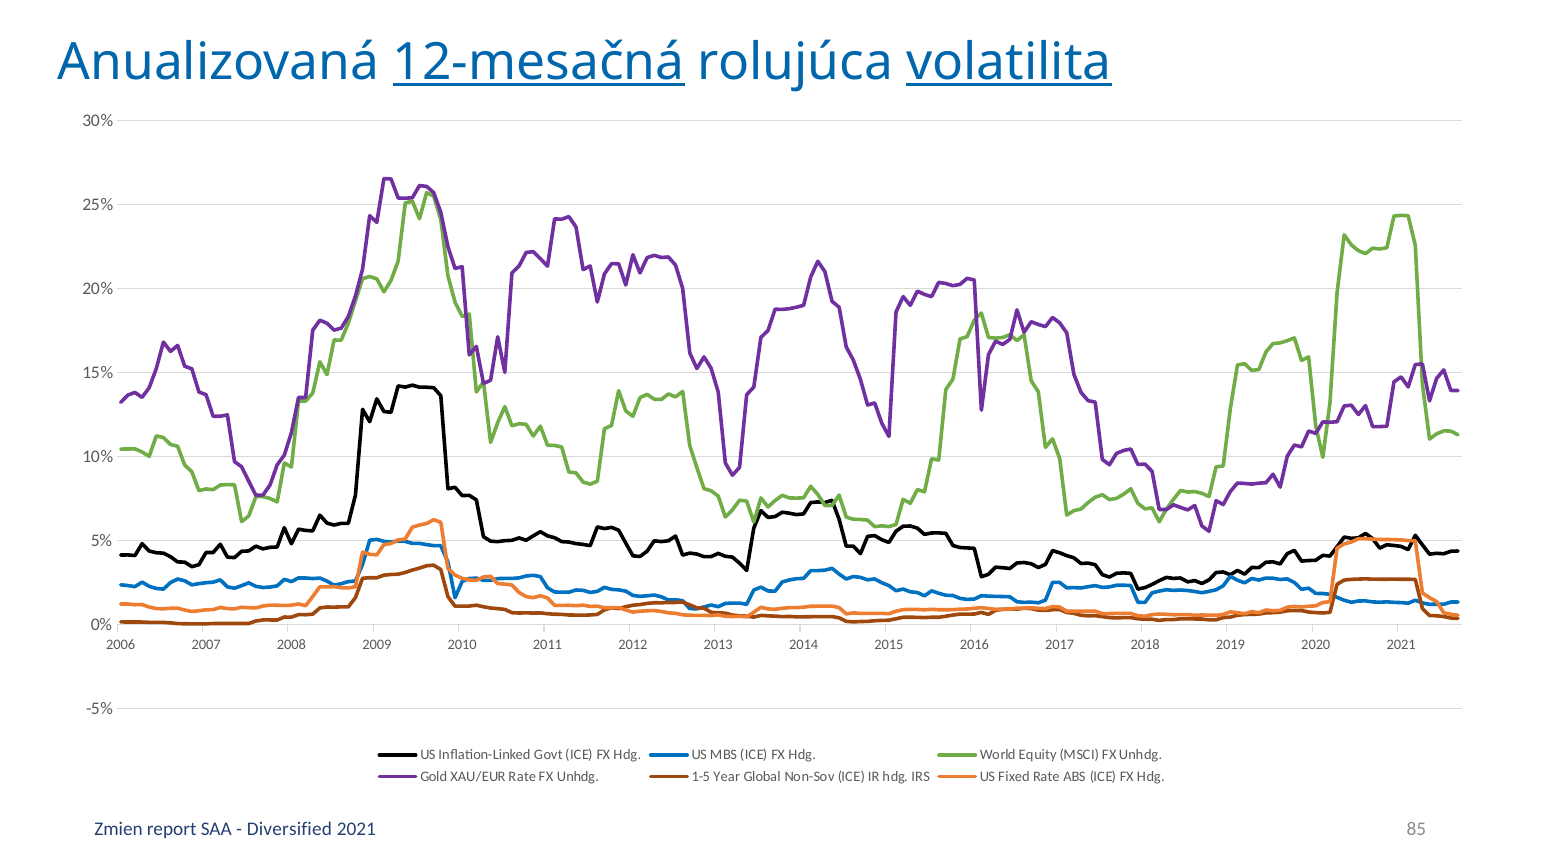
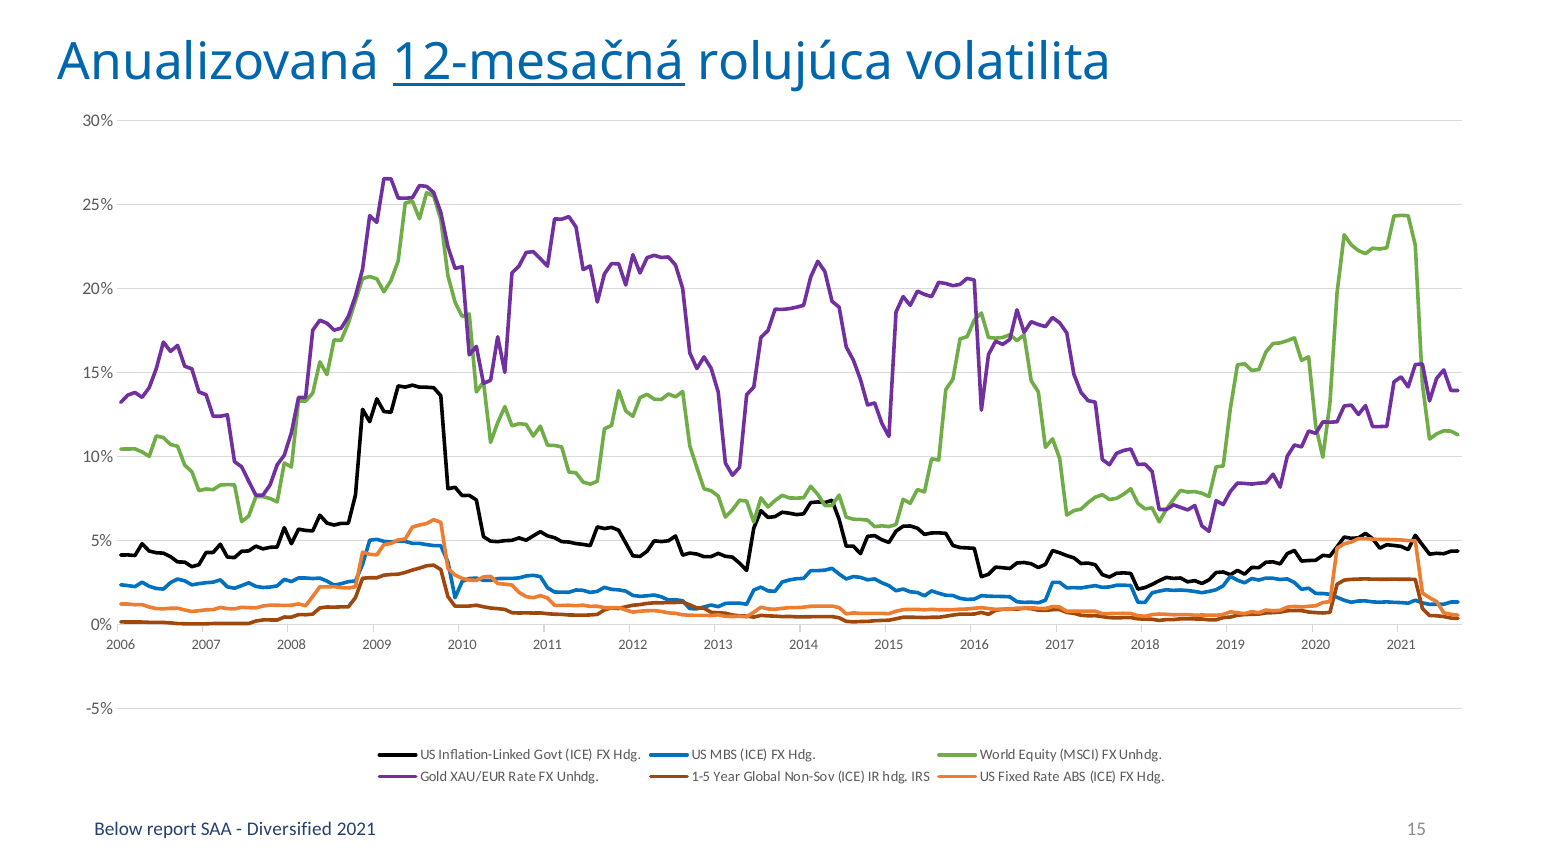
volatilita underline: present -> none (1009, 62)
Zmien: Zmien -> Below (119, 829)
85: 85 -> 15 (1416, 829)
